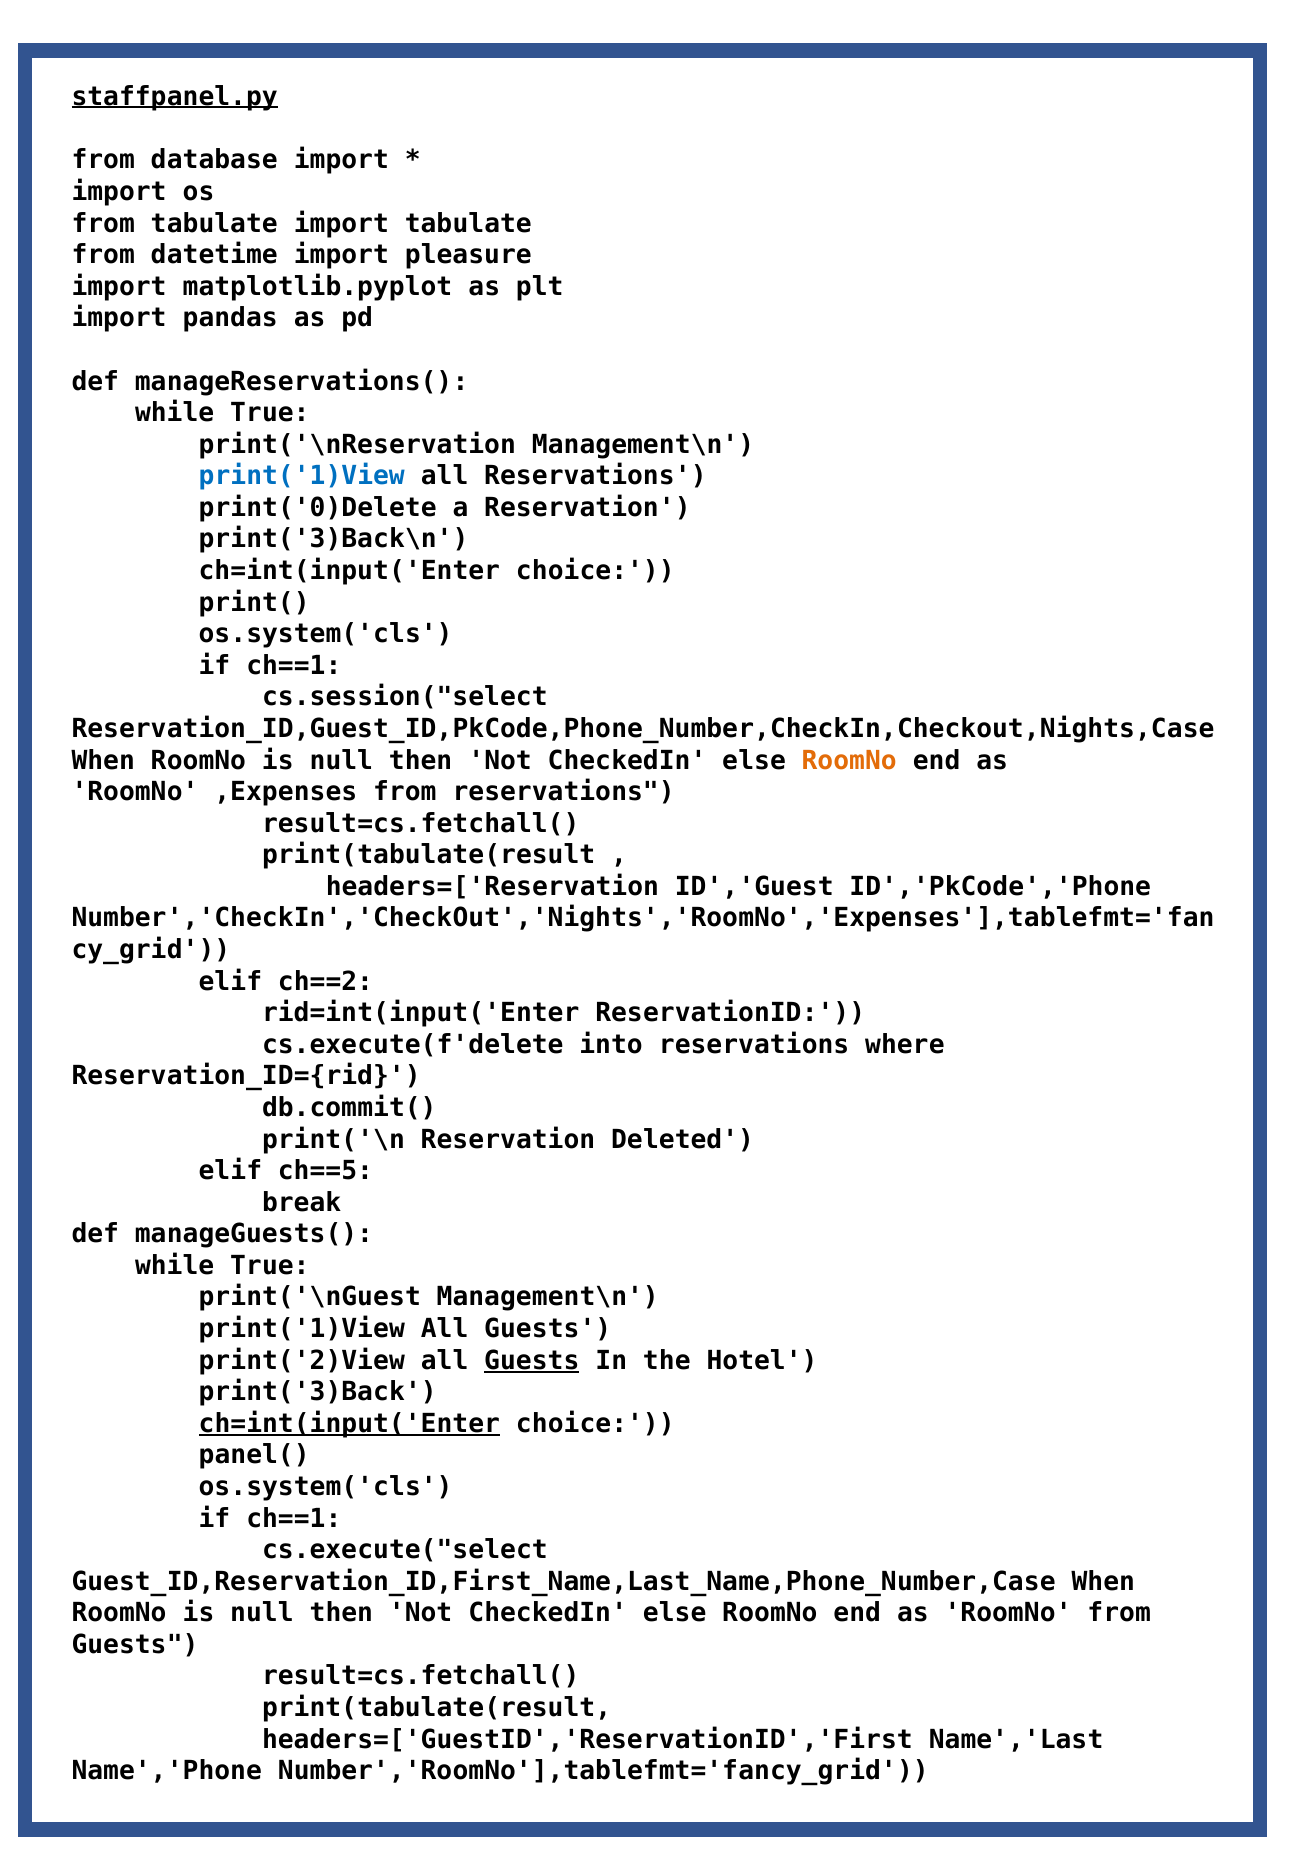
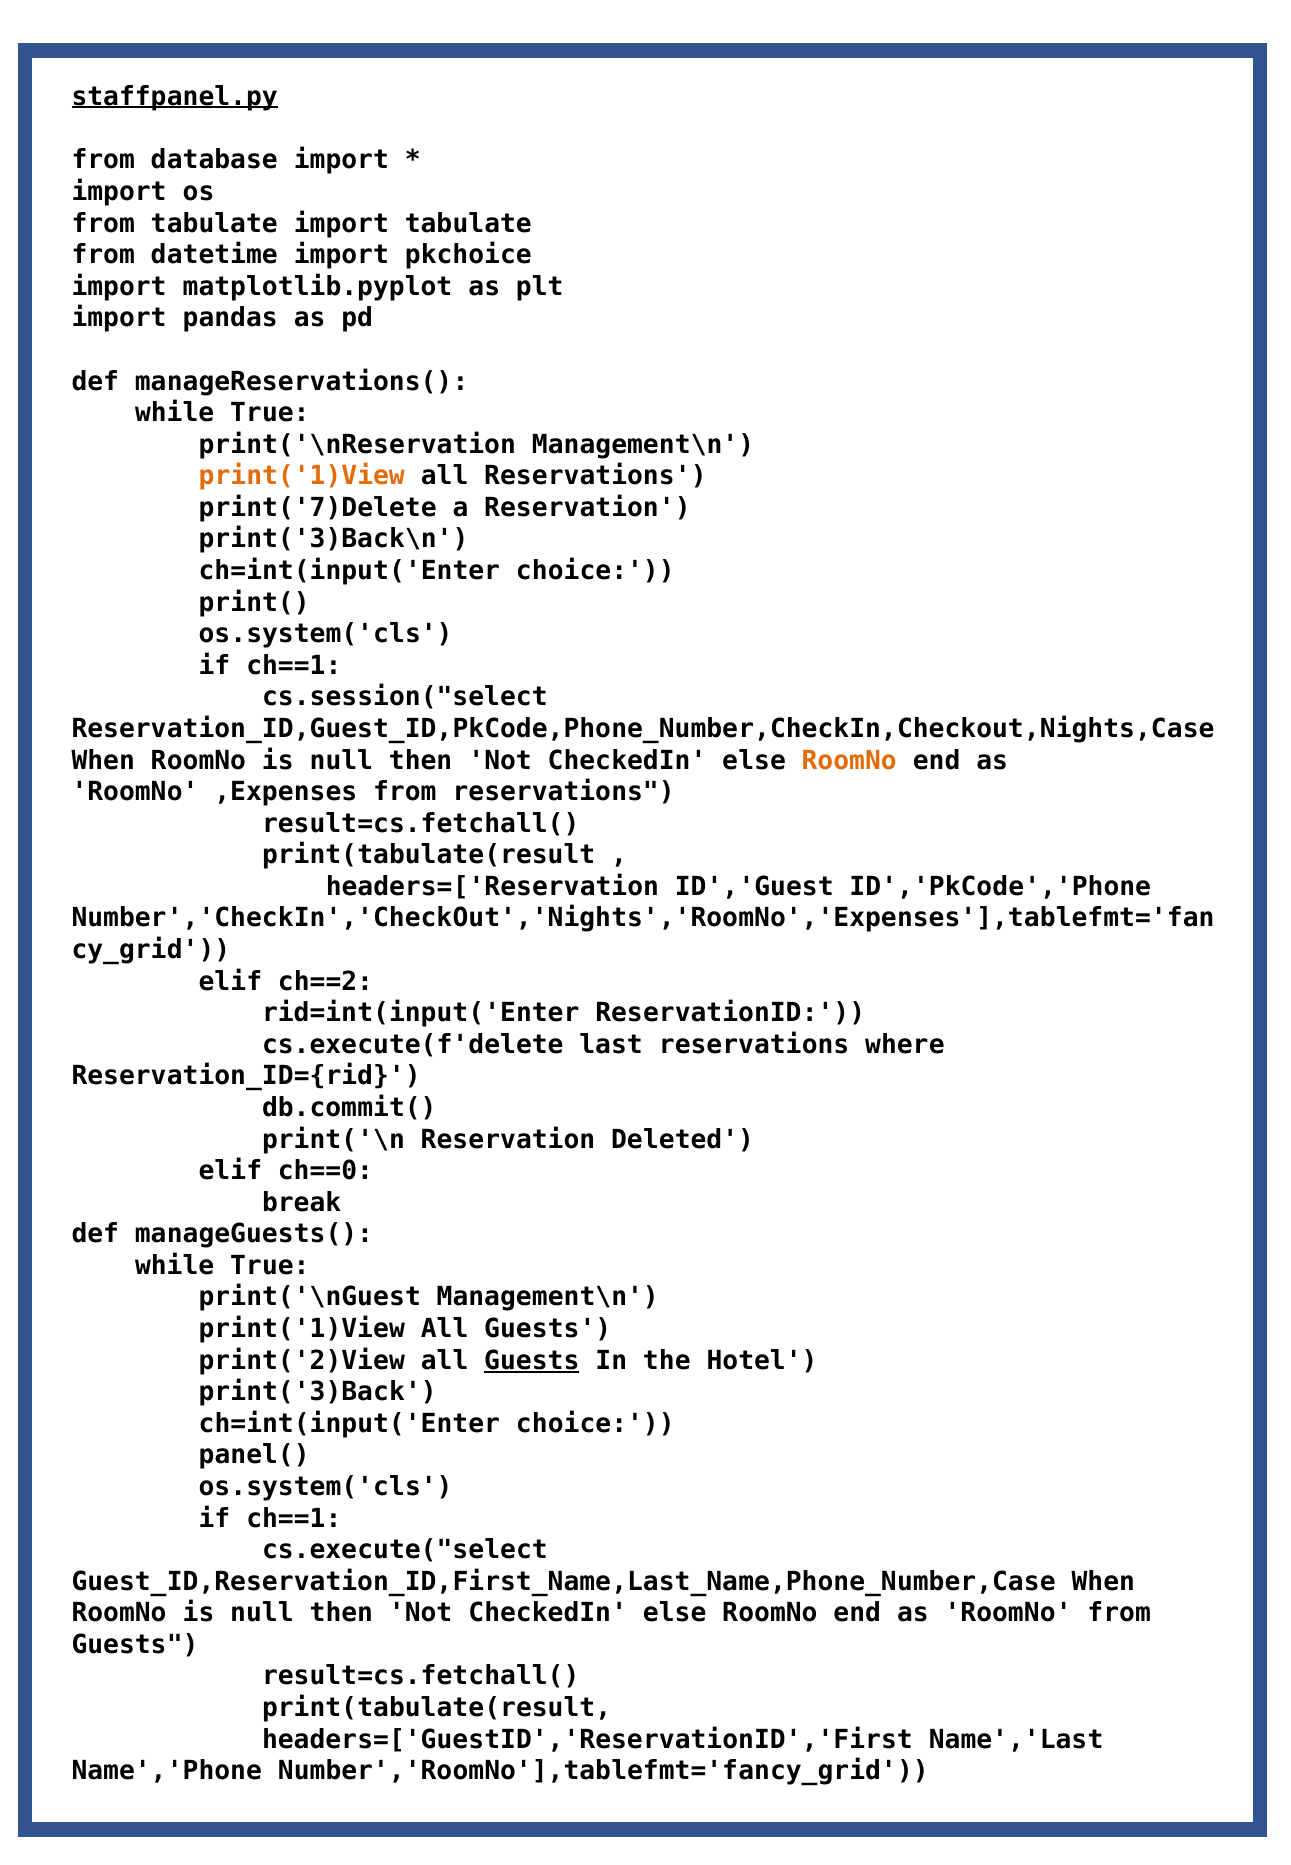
pleasure: pleasure -> pkchoice (468, 255)
print('1)View colour: blue -> orange (302, 476)
print('0)Delete: print('0)Delete -> print('7)Delete (318, 508)
into: into -> last (611, 1045)
ch==5: ch==5 -> ch==0 (325, 1171)
ch=int(input('Enter underline: present -> none (349, 1423)
